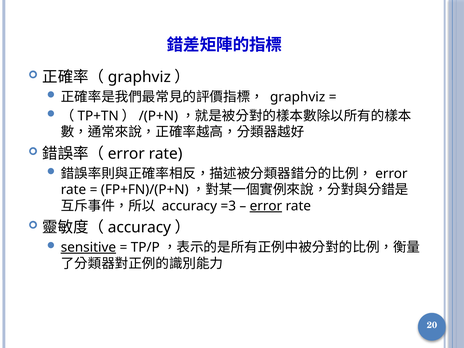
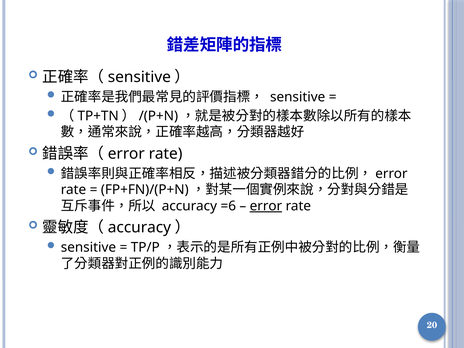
graphviz: graphviz -> sensitive (139, 77)
graphviz: graphviz -> sensitive (298, 97)
=3: =3 -> =6 (228, 206)
sensitive underline: present -> none (88, 247)
